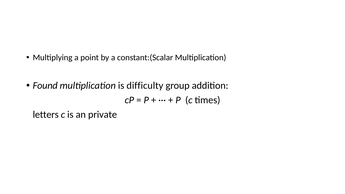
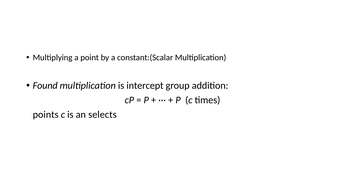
difficulty: difficulty -> intercept (145, 86)
letters: letters -> points (46, 115)
private: private -> selects (102, 115)
